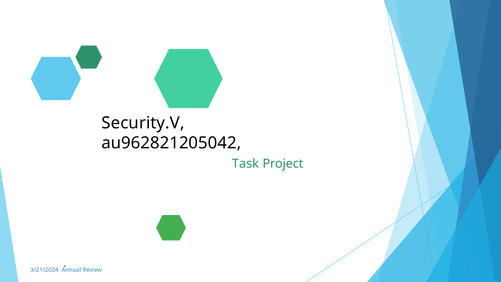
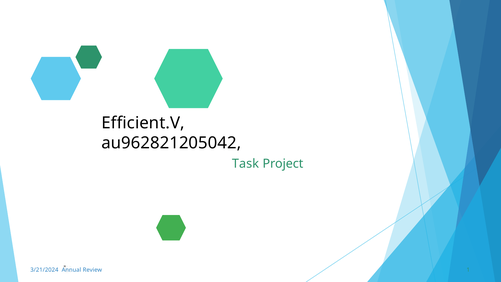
Security.V: Security.V -> Efficient.V (143, 123)
